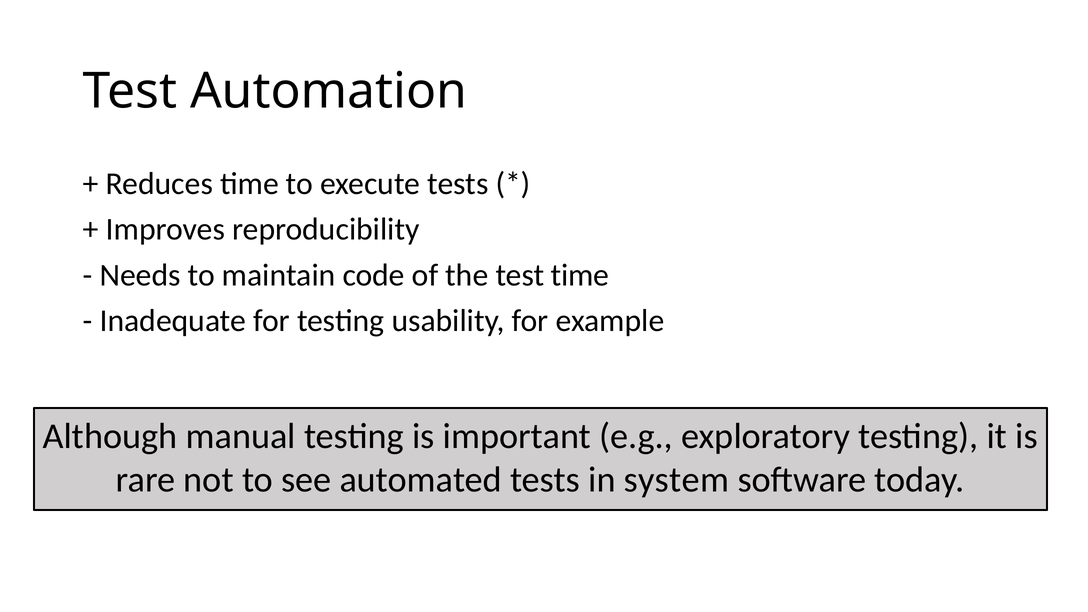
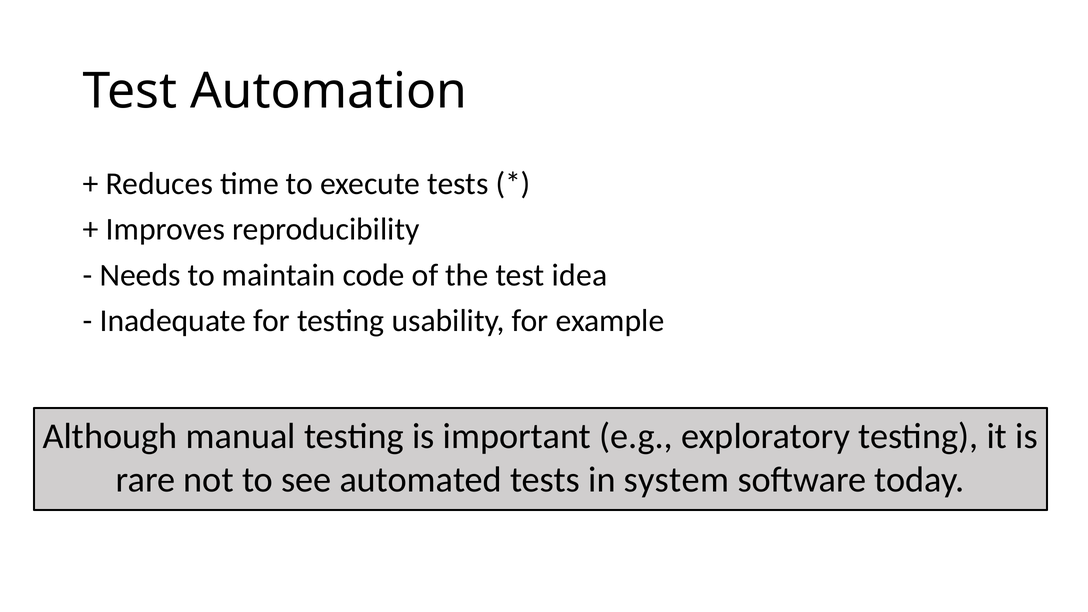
test time: time -> idea (579, 275)
